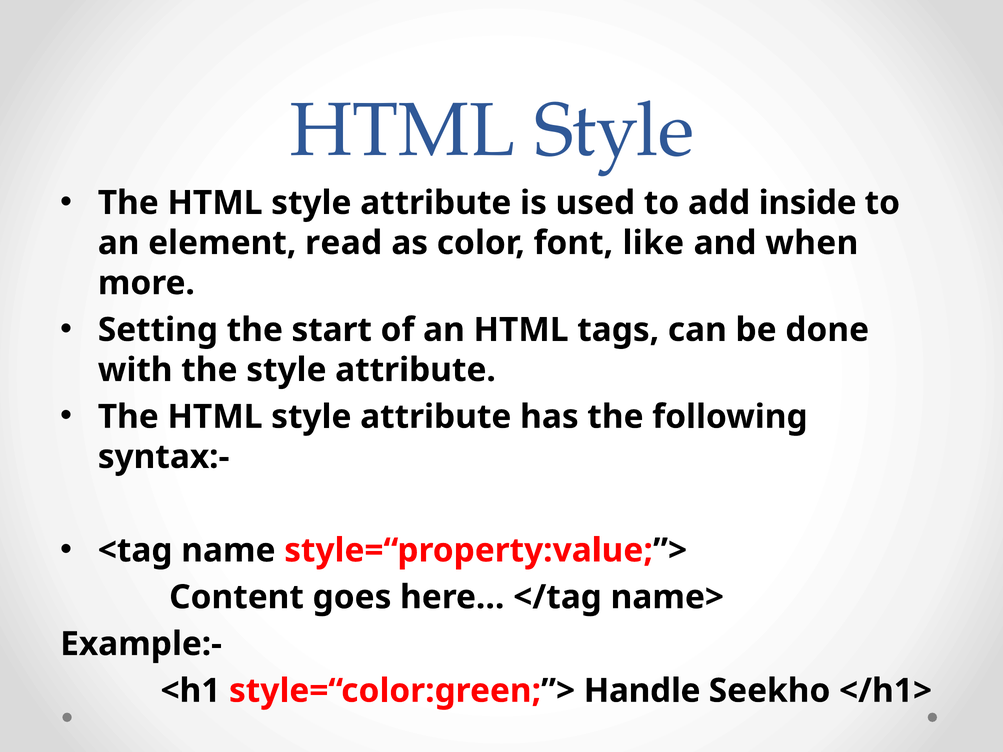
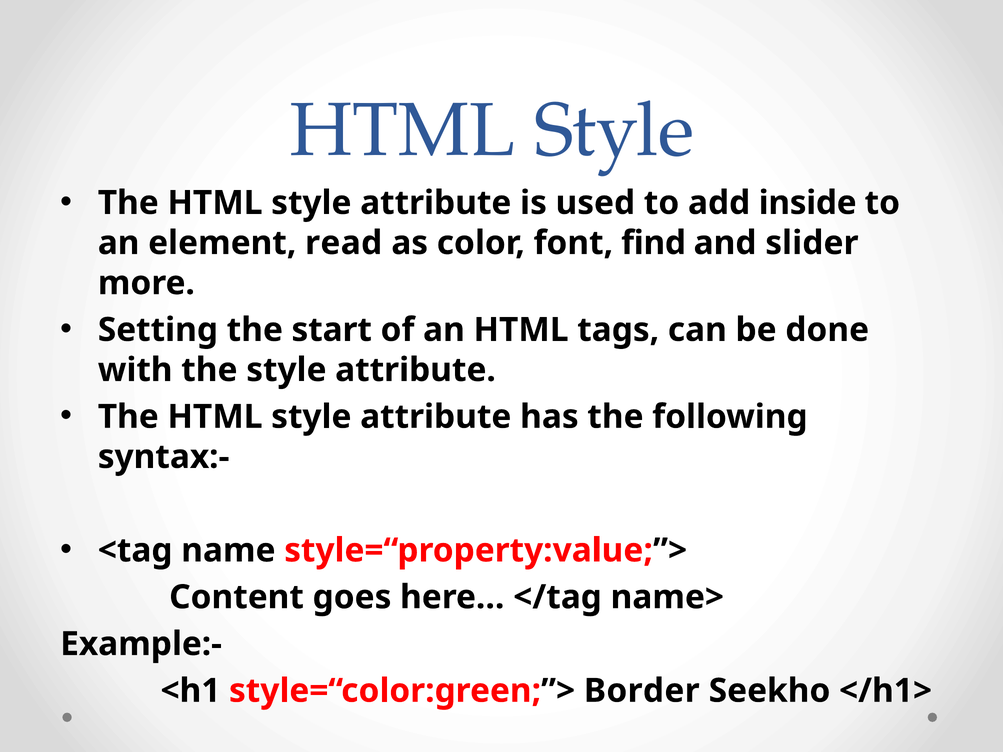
like: like -> find (654, 243)
when: when -> slider (812, 243)
Handle: Handle -> Border (642, 691)
